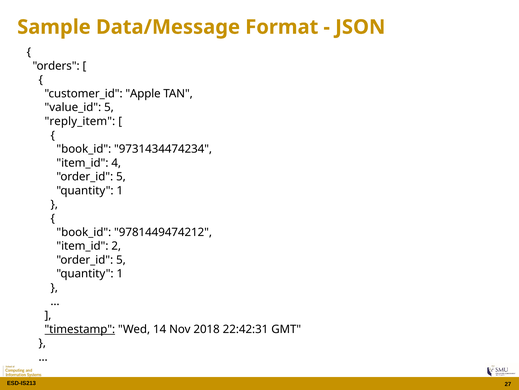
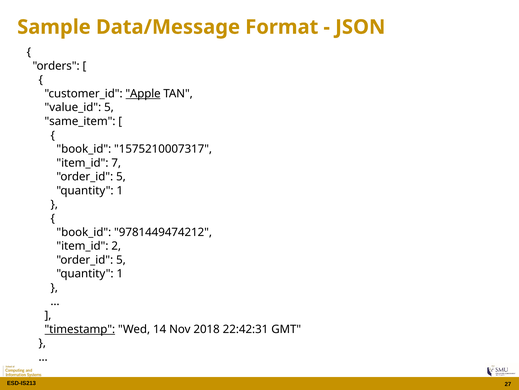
Apple underline: none -> present (143, 93)
reply_item: reply_item -> same_item (80, 121)
9731434474234: 9731434474234 -> 1575210007317 (163, 149)
4: 4 -> 7 (116, 163)
